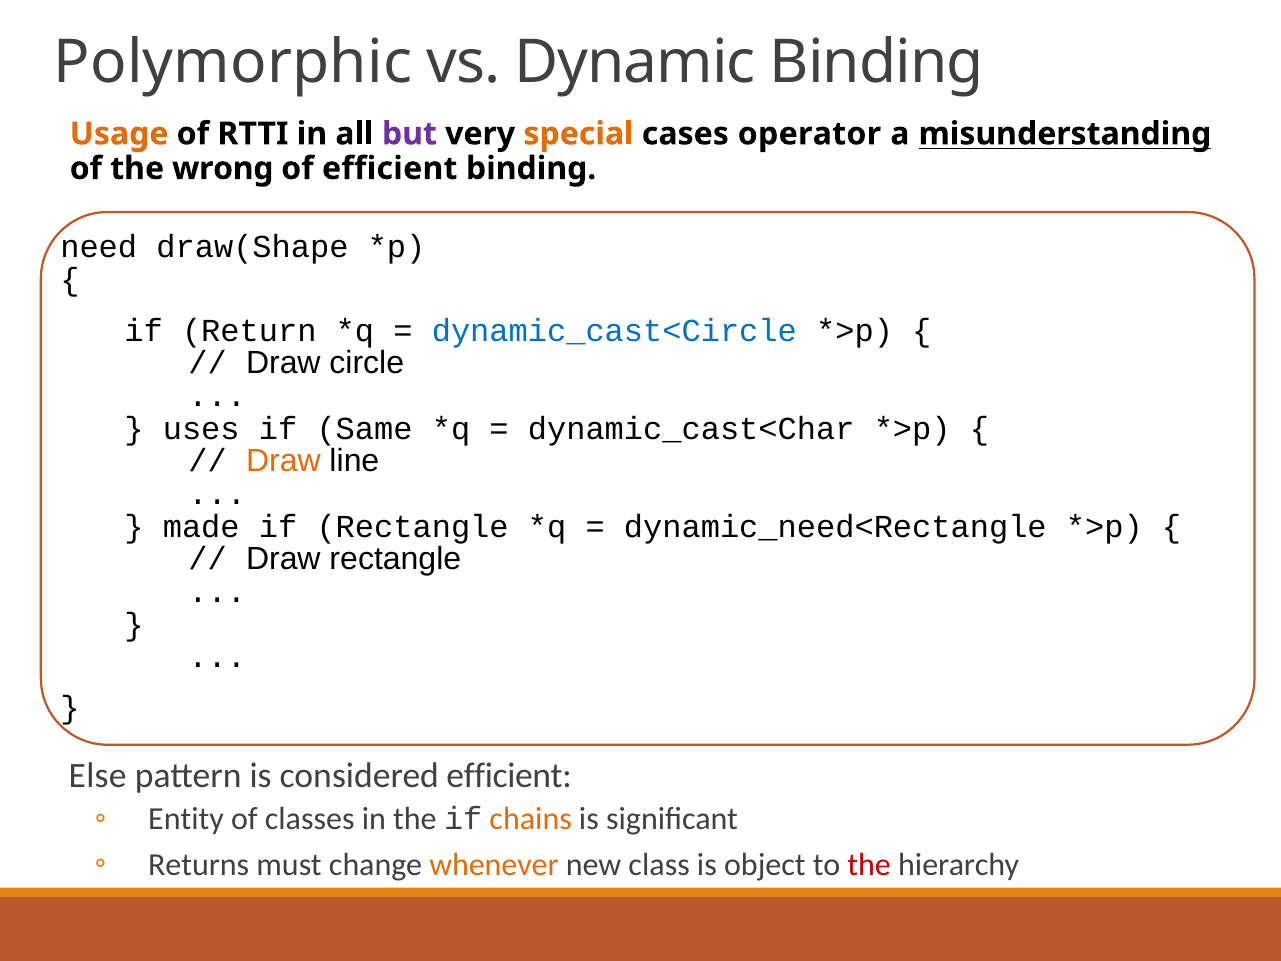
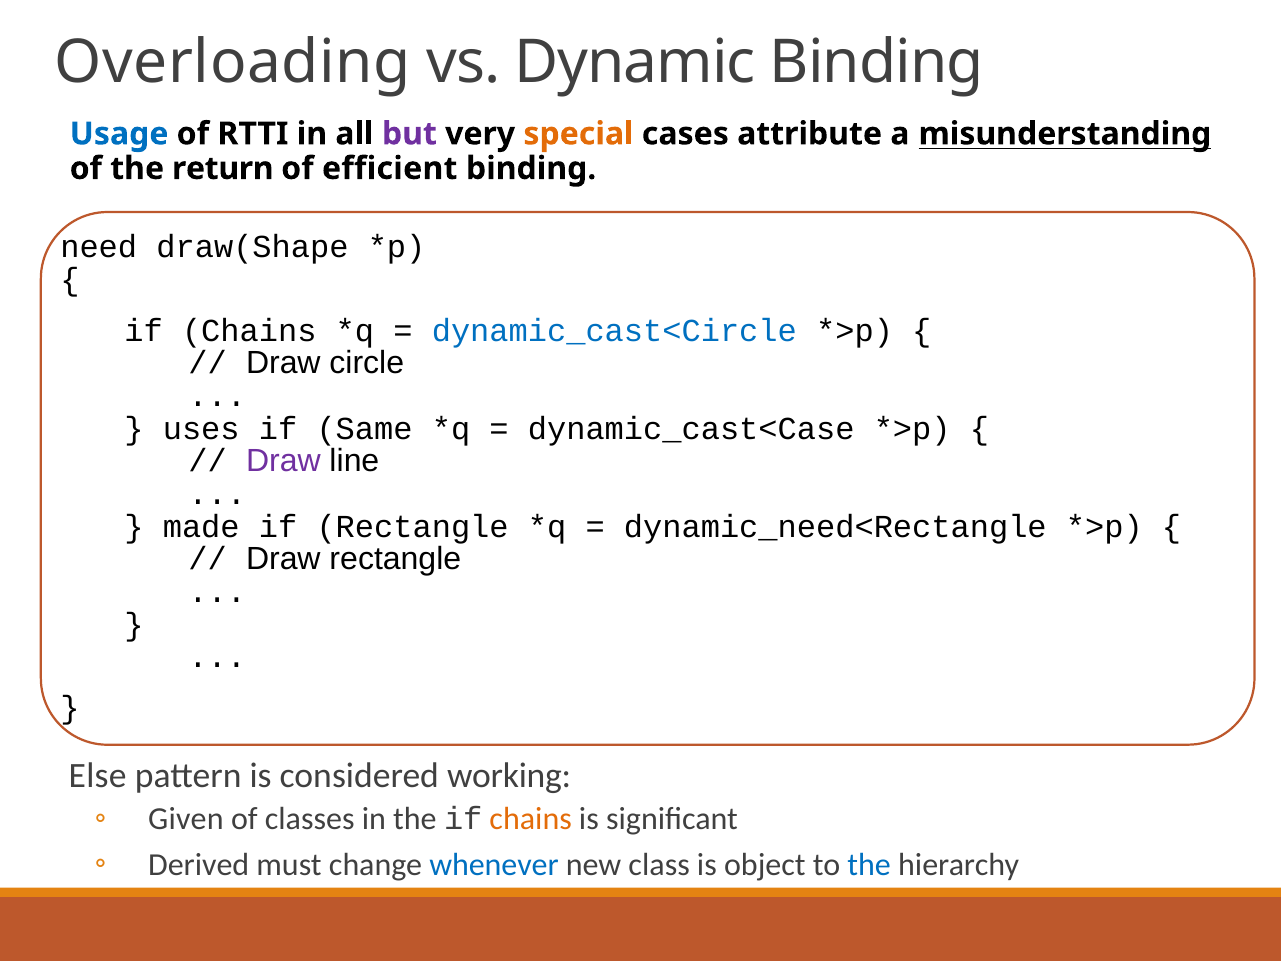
Polymorphic: Polymorphic -> Overloading (233, 63)
Usage colour: orange -> blue (119, 134)
operator: operator -> attribute (810, 134)
wrong: wrong -> return (223, 168)
Return: Return -> Chains (249, 330)
dynamic_cast<Char: dynamic_cast<Char -> dynamic_cast<Case (691, 428)
Draw colour: orange -> purple (283, 461)
considered efficient: efficient -> working (509, 775)
Entity: Entity -> Given (186, 819)
Returns: Returns -> Derived (199, 864)
whenever colour: orange -> blue (494, 864)
the colour: red -> blue (869, 864)
